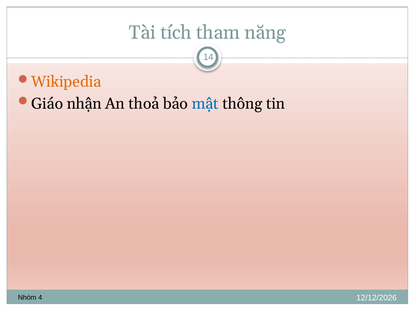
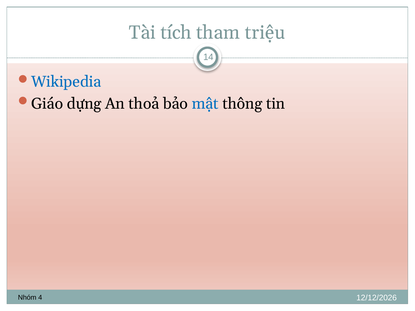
năng: năng -> triệu (265, 33)
Wikipedia colour: orange -> blue (66, 82)
nhận: nhận -> dựng (84, 104)
